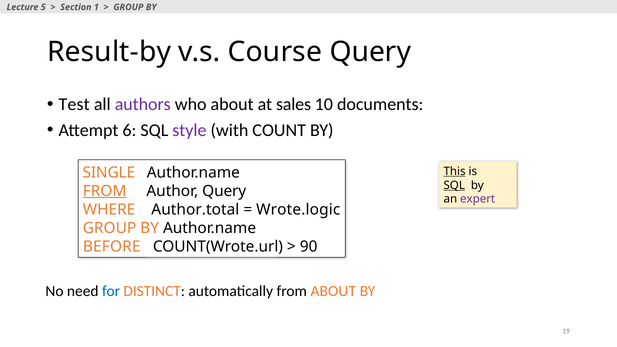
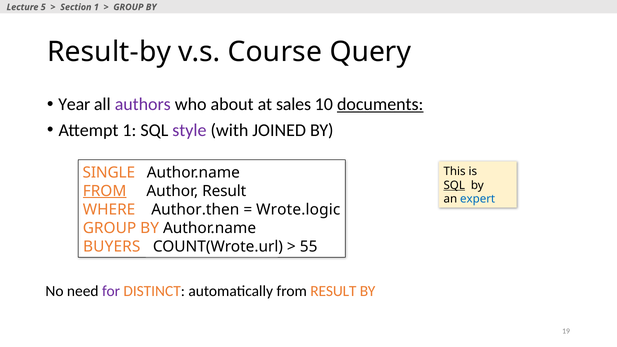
Test: Test -> Year (74, 104)
documents underline: none -> present (380, 104)
Attempt 6: 6 -> 1 (129, 130)
COUNT: COUNT -> JOINED (279, 130)
This underline: present -> none (455, 171)
Author Query: Query -> Result (224, 191)
expert colour: purple -> blue (478, 199)
Author.total: Author.total -> Author.then (195, 210)
BEFORE: BEFORE -> BUYERS (112, 247)
90: 90 -> 55 (309, 247)
for colour: blue -> purple (111, 291)
from ABOUT: ABOUT -> RESULT (333, 291)
